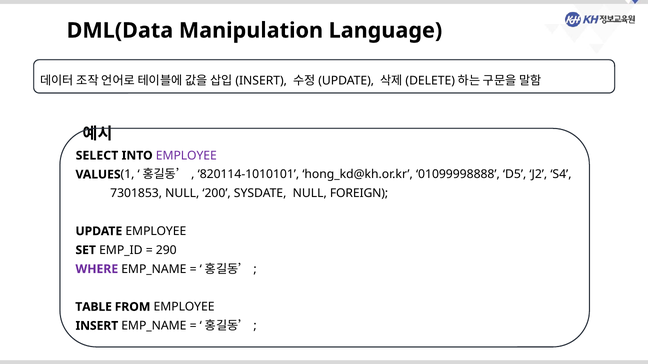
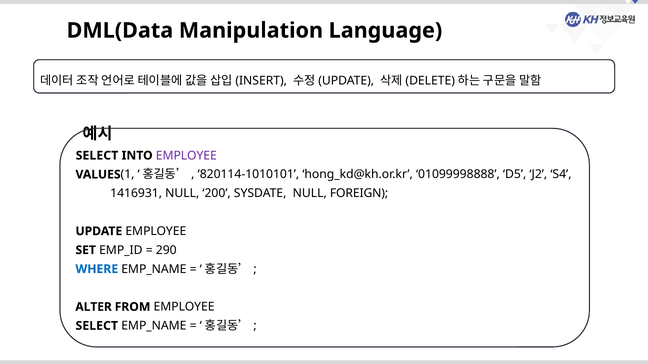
7301853: 7301853 -> 1416931 (136, 194)
WHERE colour: purple -> blue (97, 269)
TABLE: TABLE -> ALTER (94, 307)
INSERT: INSERT -> SELECT (97, 326)
